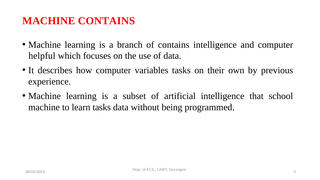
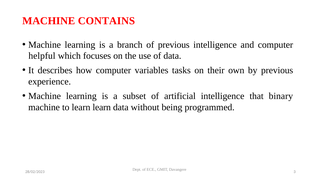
of contains: contains -> previous (174, 45)
school: school -> binary (281, 96)
learn tasks: tasks -> learn (102, 107)
